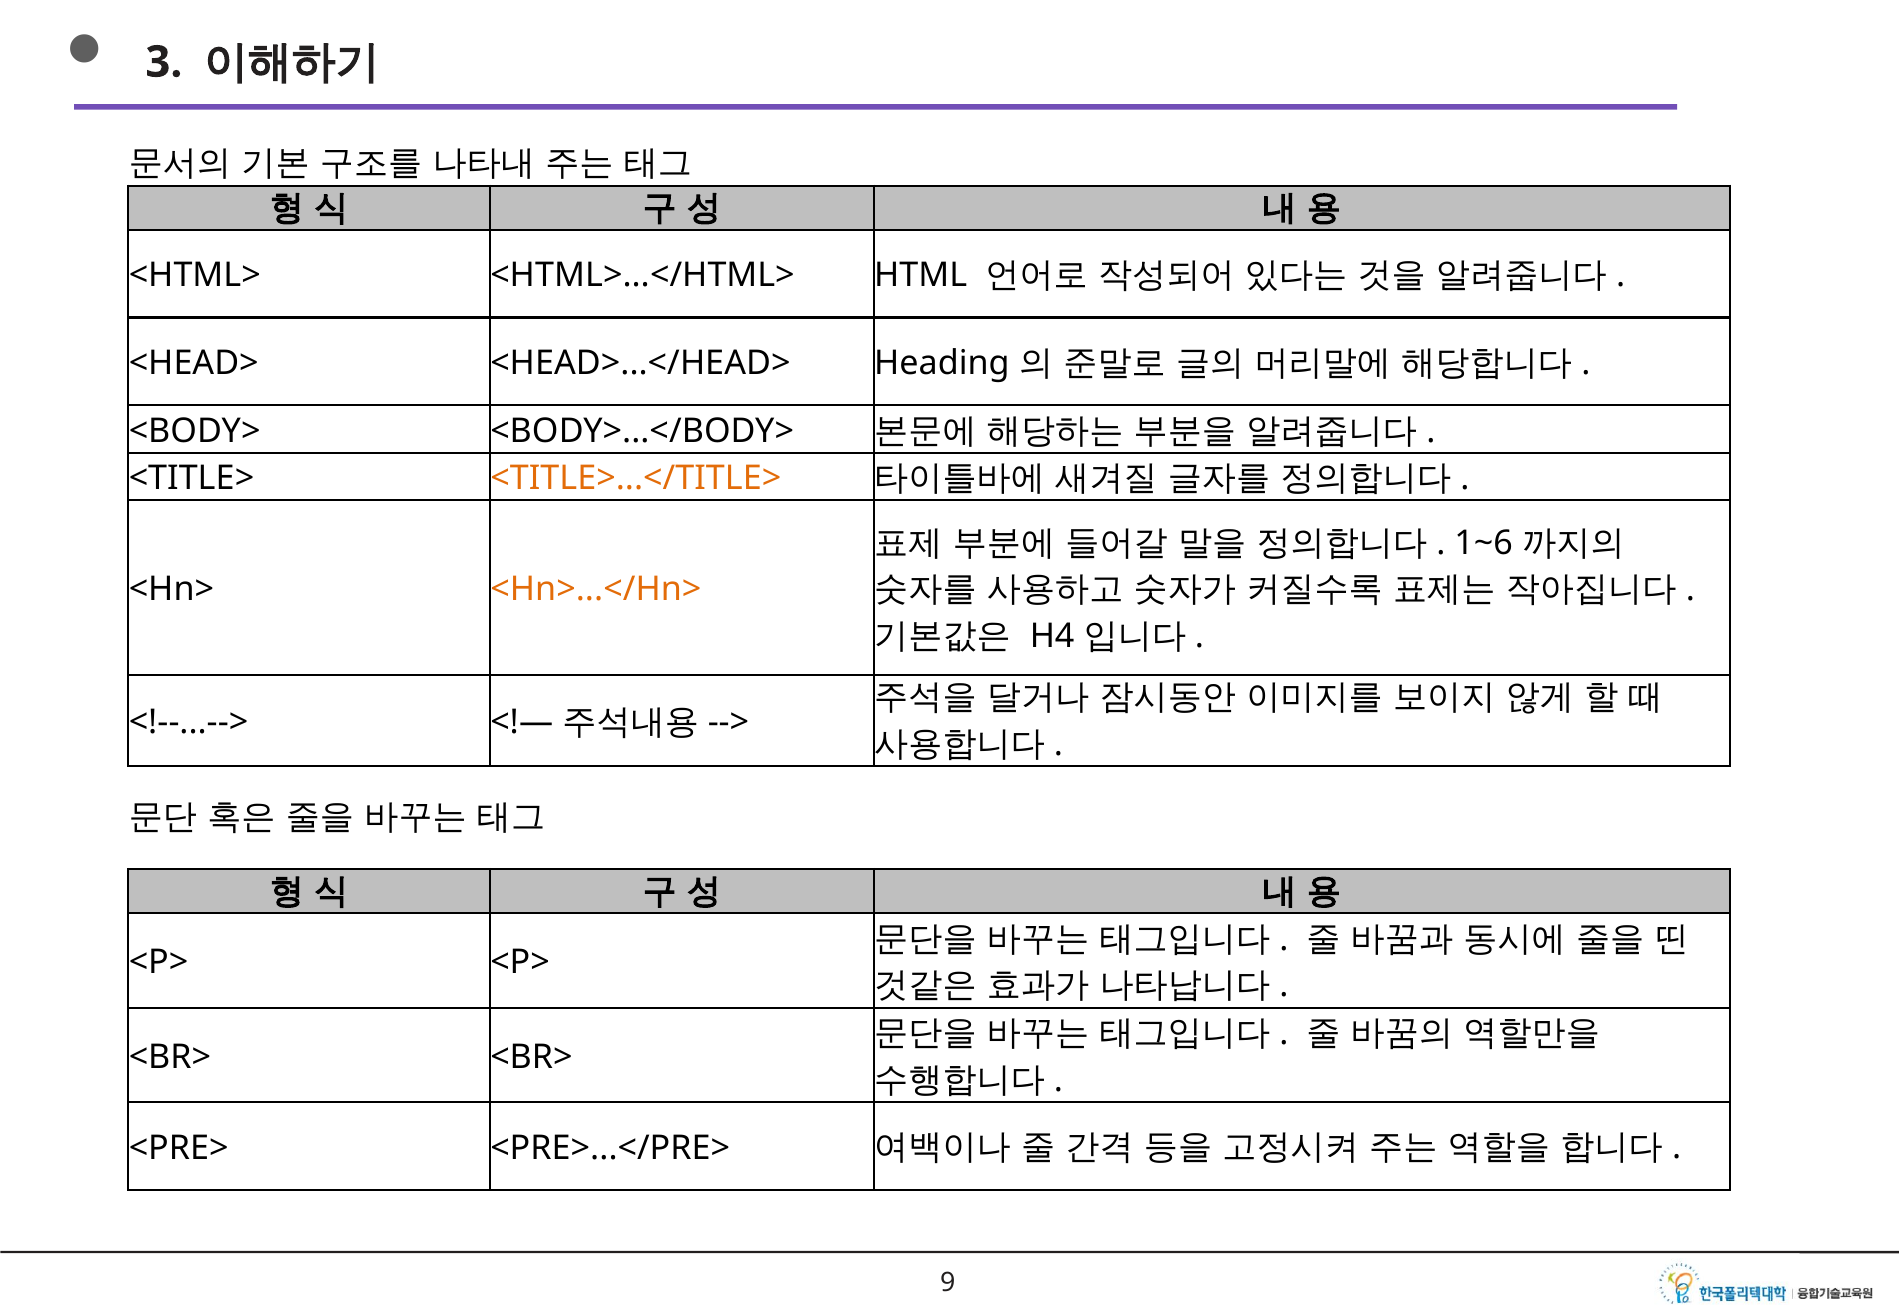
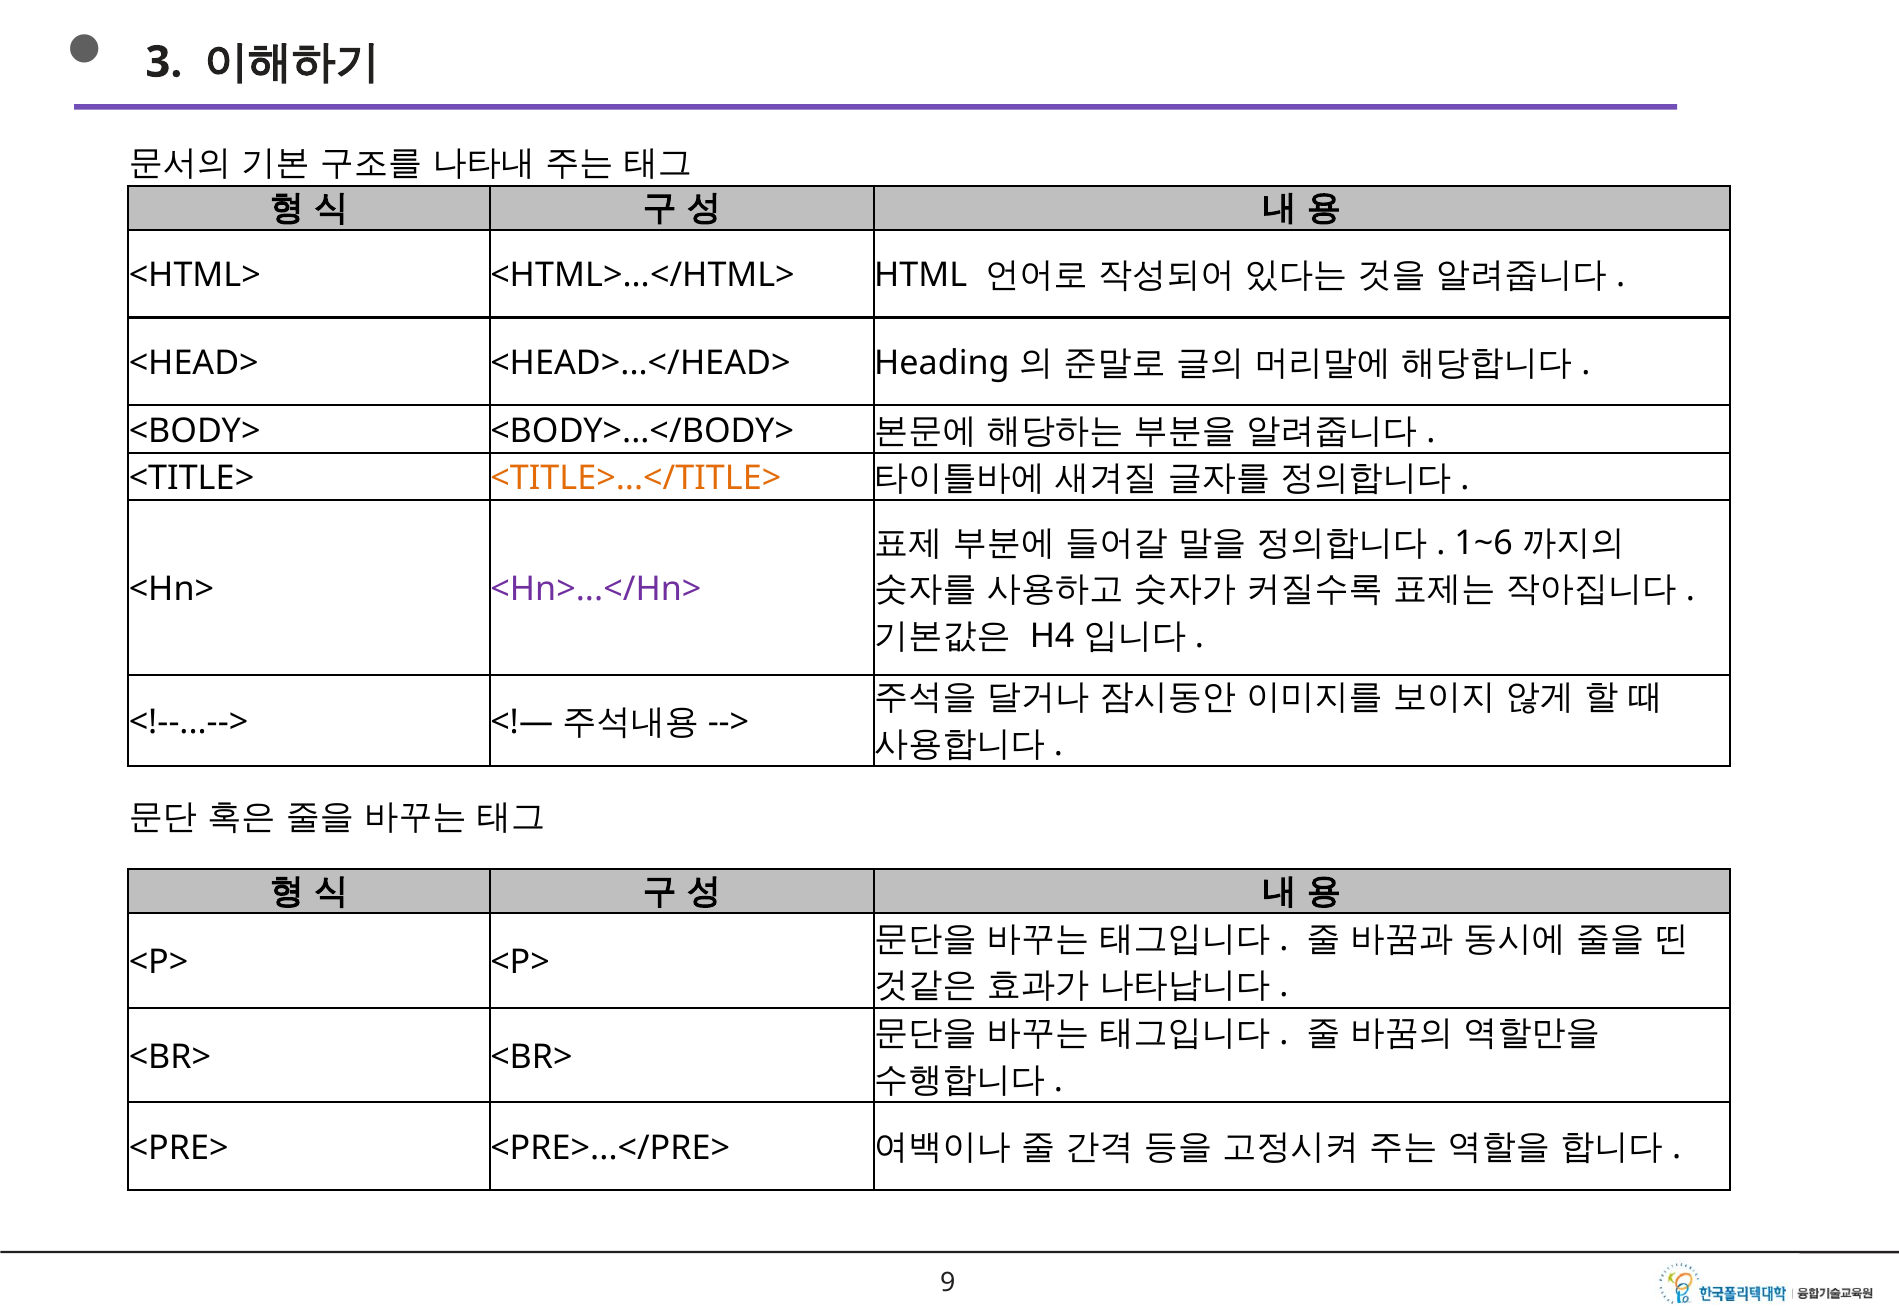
<Hn>...</Hn> colour: orange -> purple (596, 589)
